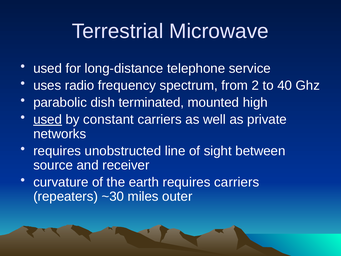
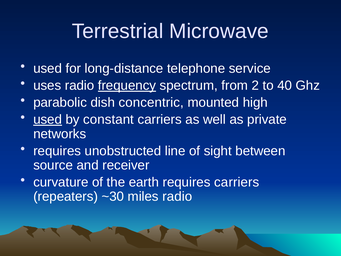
frequency underline: none -> present (127, 85)
terminated: terminated -> concentric (151, 102)
miles outer: outer -> radio (177, 196)
